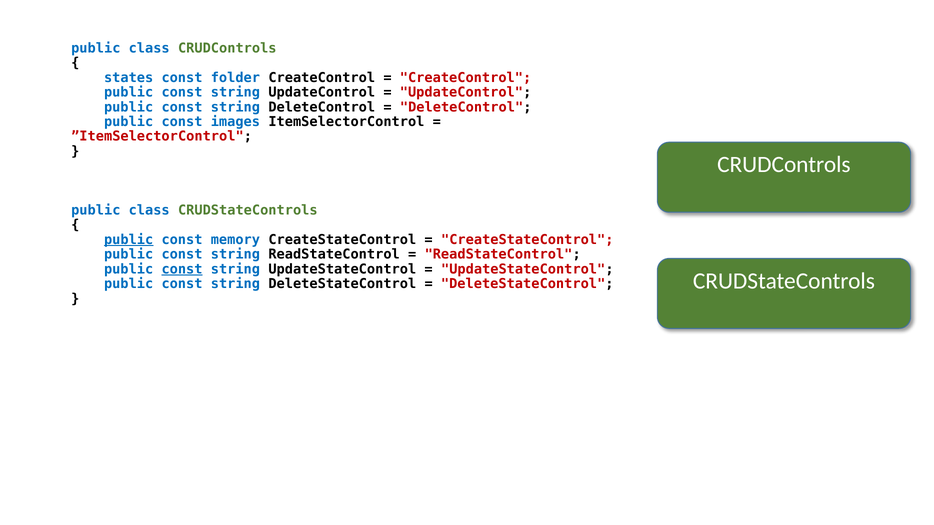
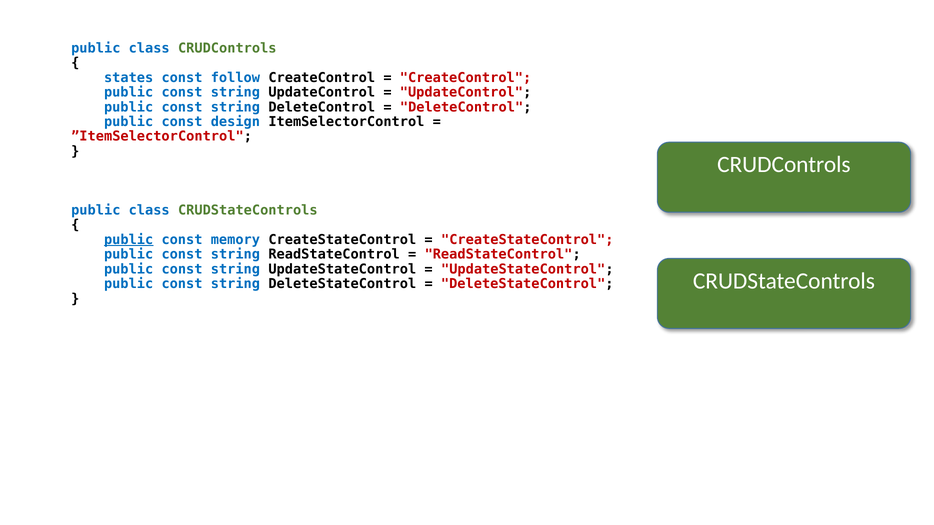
folder: folder -> follow (235, 78)
images: images -> design (235, 122)
const underline: present -> none (182, 269)
